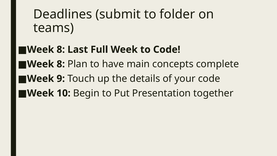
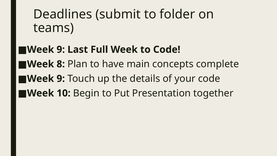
8: 8 -> 9 (61, 49)
